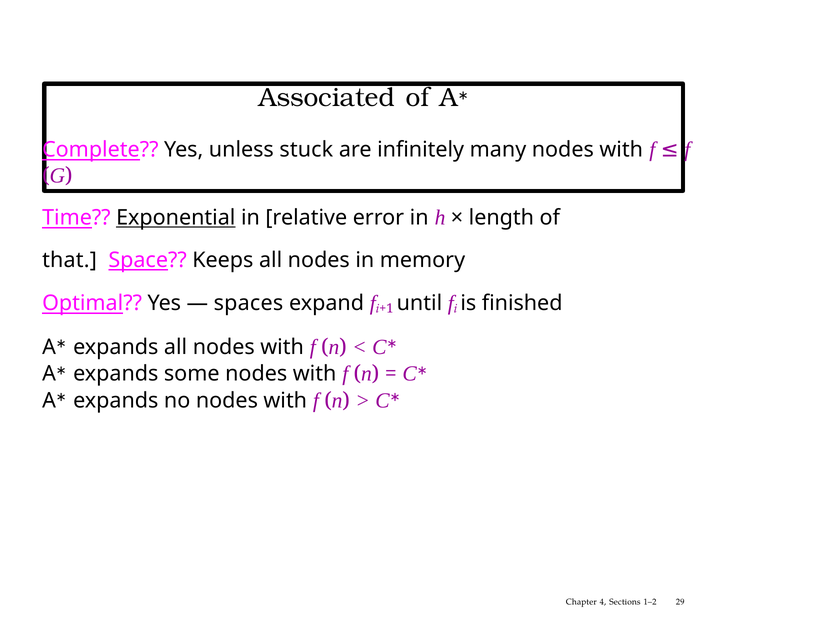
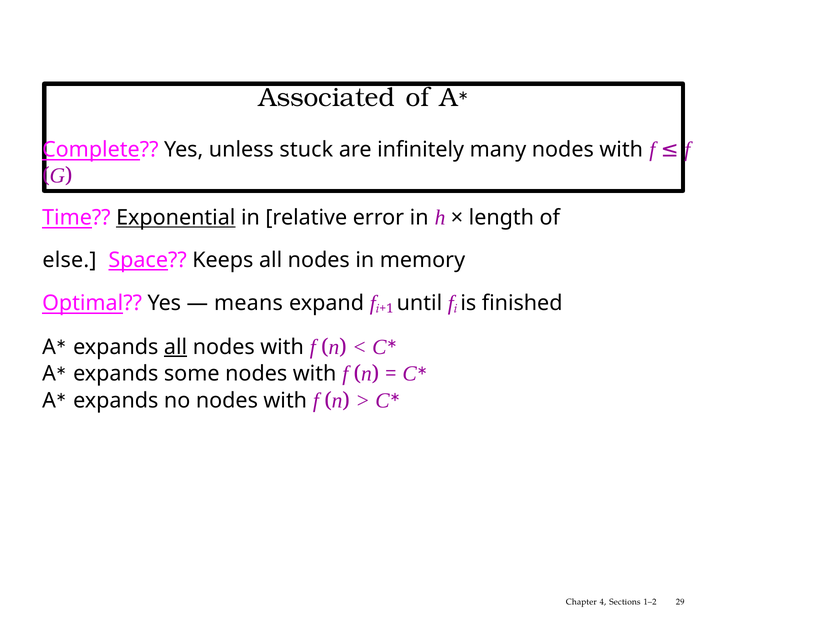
that: that -> else (69, 260)
spaces: spaces -> means (248, 303)
all underline: none -> present (176, 347)
